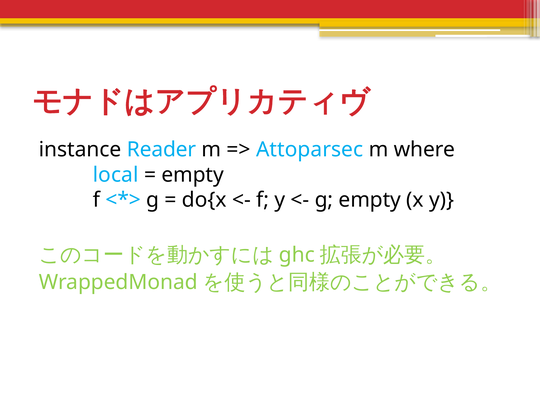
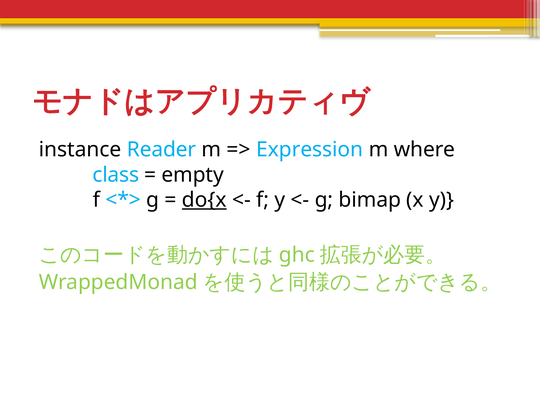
Attoparsec: Attoparsec -> Expression (310, 150)
local: local -> class (116, 175)
do{x underline: none -> present (204, 200)
g empty: empty -> bimap (370, 200)
